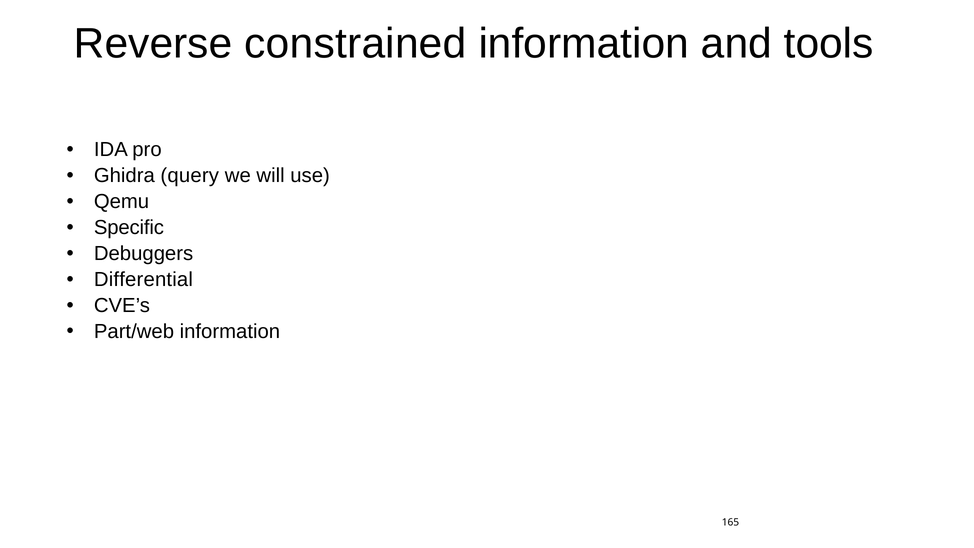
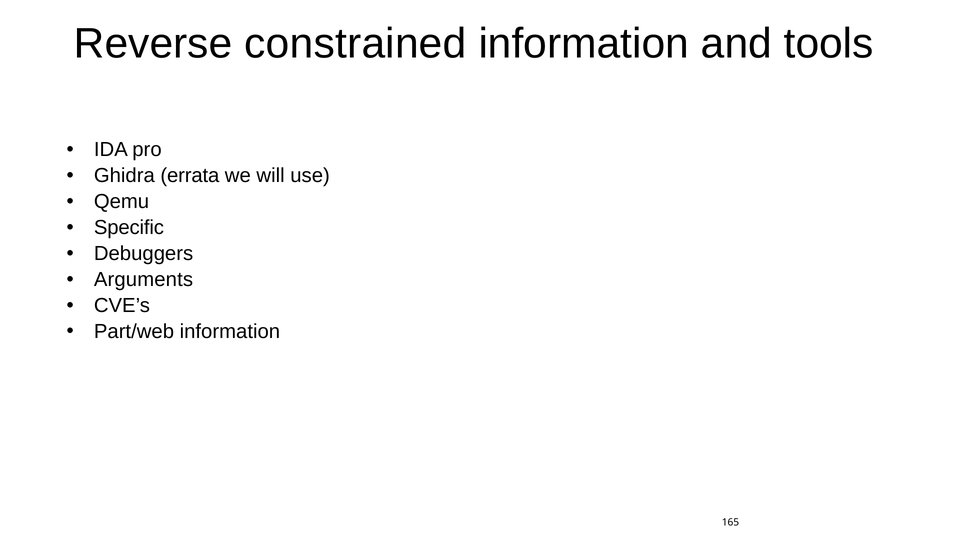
query: query -> errata (190, 176)
Differential: Differential -> Arguments (143, 280)
